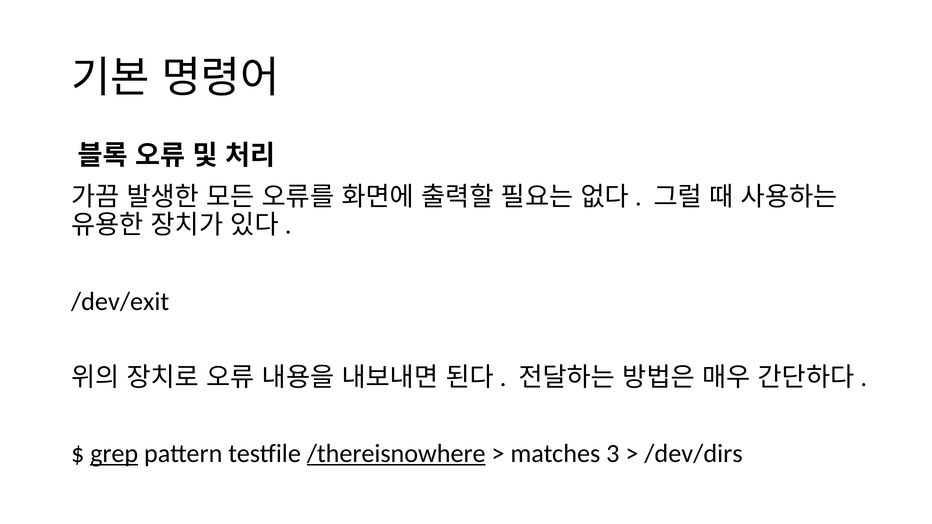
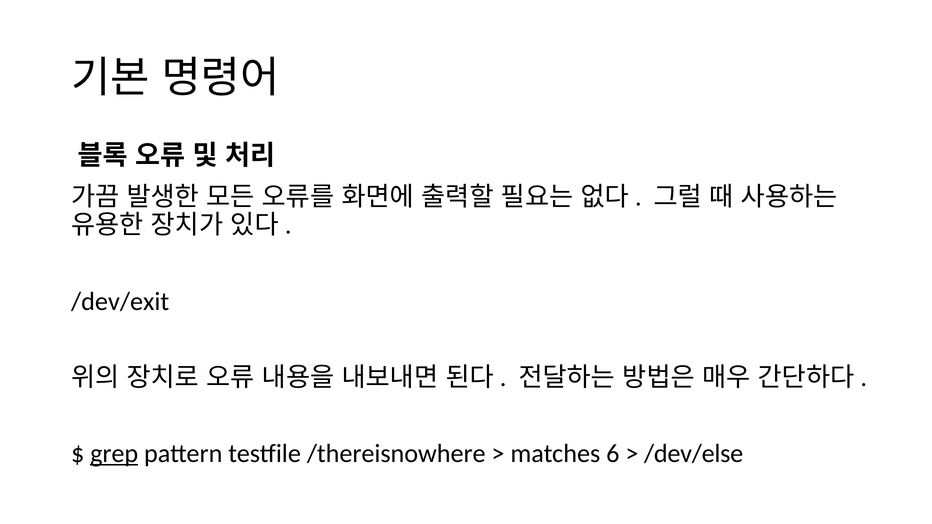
/thereisnowhere underline: present -> none (396, 454)
3: 3 -> 6 (613, 454)
/dev/dirs: /dev/dirs -> /dev/else (694, 454)
